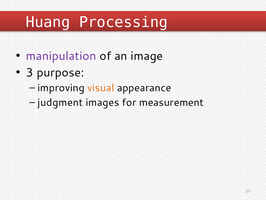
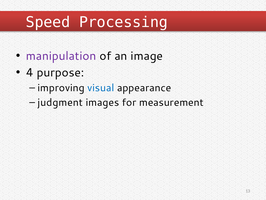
Huang: Huang -> Speed (48, 22)
3: 3 -> 4 (30, 72)
visual colour: orange -> blue (101, 88)
